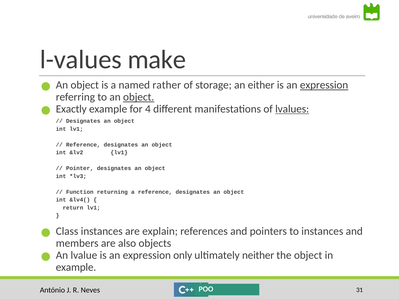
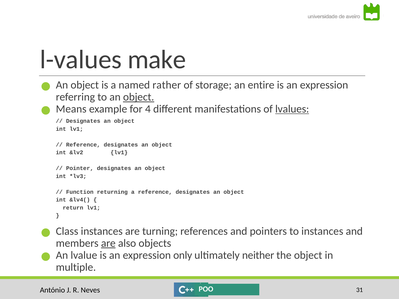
either: either -> entire (261, 85)
expression underline: present -> none (324, 85)
Exactly: Exactly -> Means (71, 109)
explain: explain -> turning (160, 231)
are underline: none -> present (108, 243)
example: example -> multiple (76, 267)
